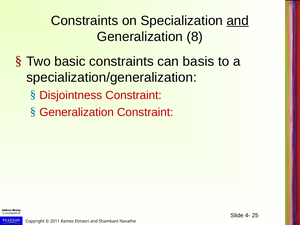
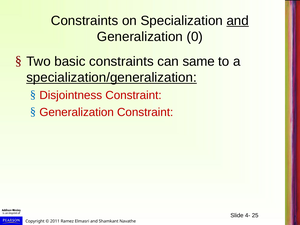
8: 8 -> 0 (195, 37)
basis: basis -> same (199, 62)
specialization/generalization underline: none -> present (111, 78)
